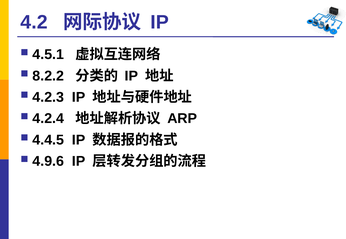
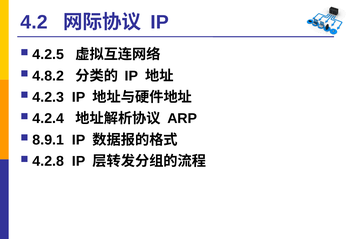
4.5.1: 4.5.1 -> 4.2.5 (48, 55)
8.2.2: 8.2.2 -> 4.8.2 (48, 76)
4.4.5: 4.4.5 -> 8.9.1 (48, 140)
4.9.6: 4.9.6 -> 4.2.8 (48, 162)
